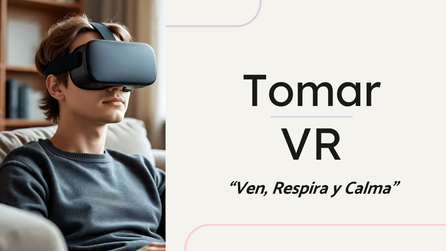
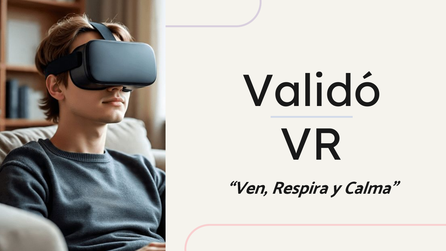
Tomar: Tomar -> Validó (312, 91)
